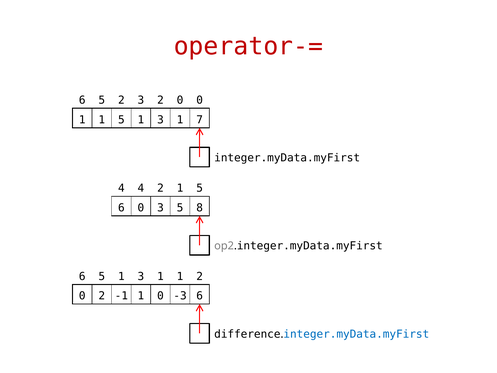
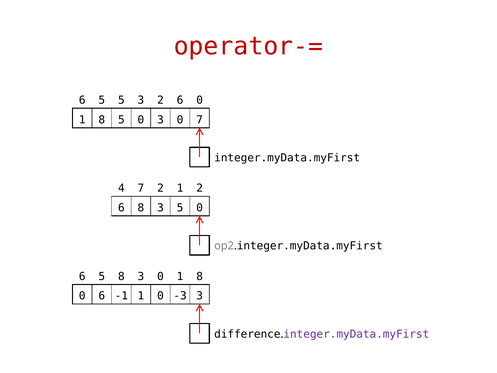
5 2: 2 -> 5 (121, 100)
3 2 0: 0 -> 6 (180, 100)
1: 1 -> 8 (102, 120)
1: 1 -> 0 (141, 120)
1: 1 -> 0 (180, 120)
4 4: 4 -> 7 (141, 188)
2 1 5: 5 -> 2 (200, 188)
6 0: 0 -> 8 (141, 208)
3 5 8: 8 -> 0 (200, 208)
6 5 1: 1 -> 8 (121, 276)
1: 1 -> 0 (160, 276)
2: 2 -> 8 (200, 276)
2: 2 -> 6 (102, 296)
-3 6: 6 -> 3 (200, 296)
integer.myData.myFirst colour: blue -> purple (356, 334)
